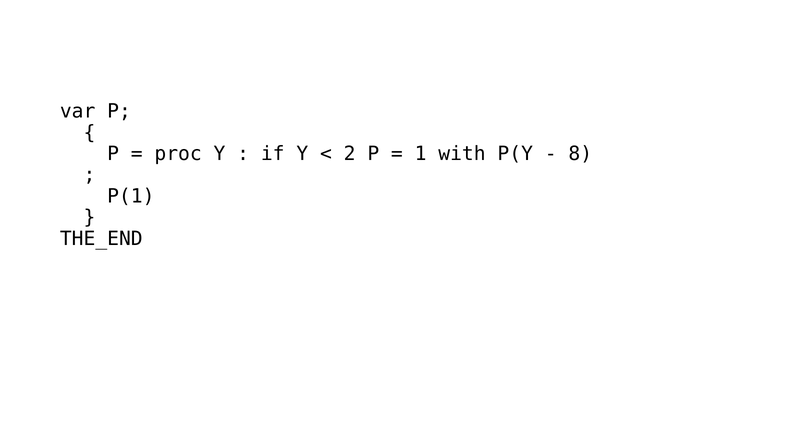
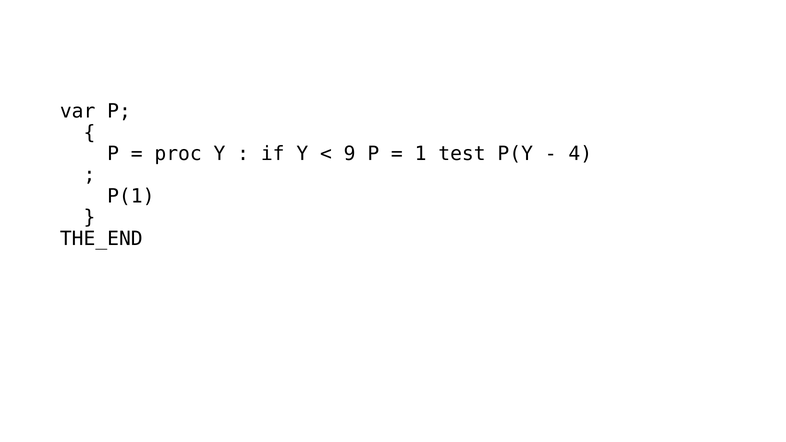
2: 2 -> 9 (350, 154)
with: with -> test (462, 154)
8: 8 -> 4 (580, 154)
